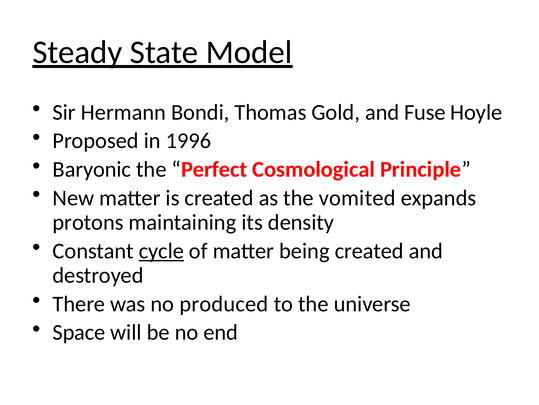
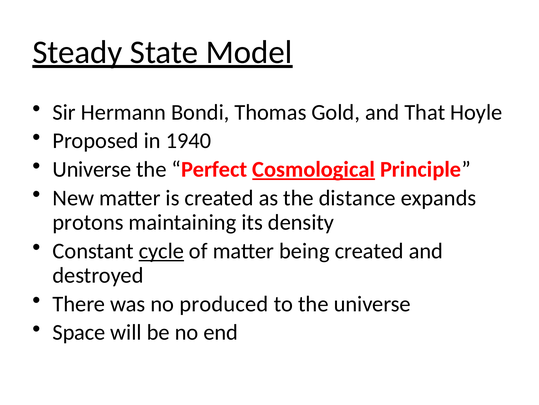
Fuse: Fuse -> That (425, 112)
1996: 1996 -> 1940 (188, 141)
Baryonic: Baryonic -> Universe (92, 169)
Cosmological underline: none -> present (314, 169)
vomited: vomited -> distance (357, 198)
